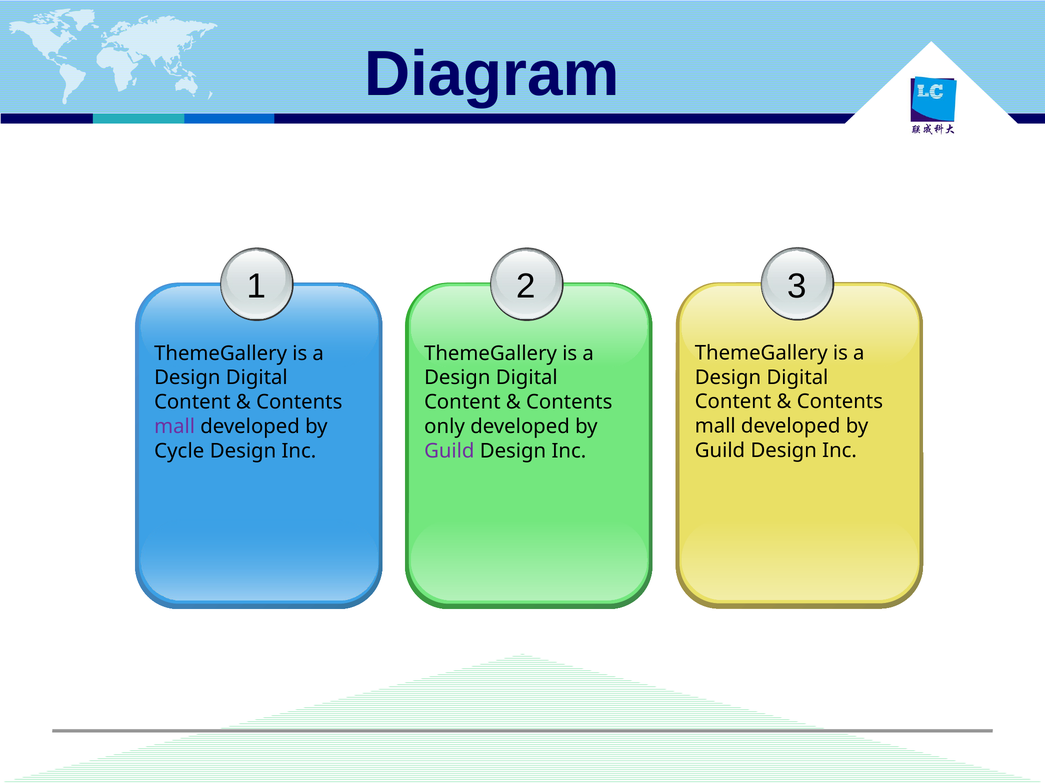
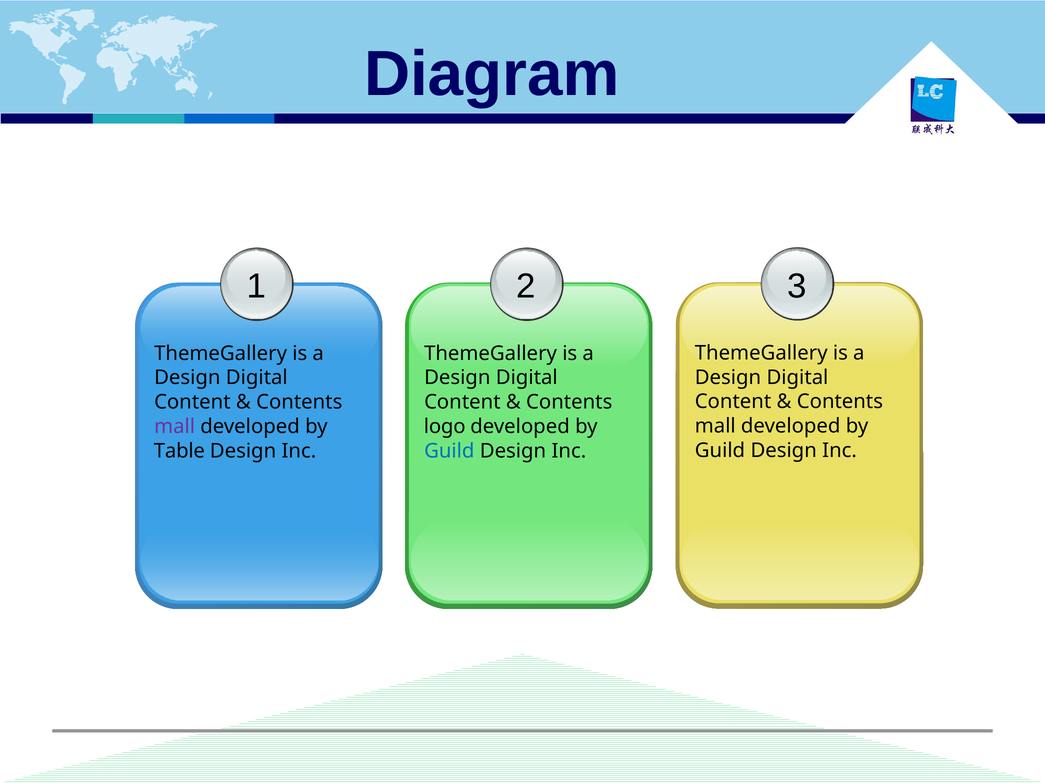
only: only -> logo (445, 427)
Cycle: Cycle -> Table (179, 451)
Guild colour: purple -> blue (449, 451)
